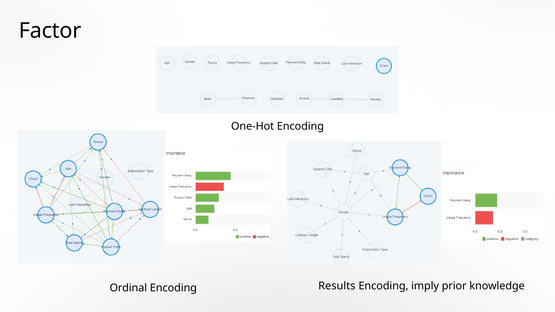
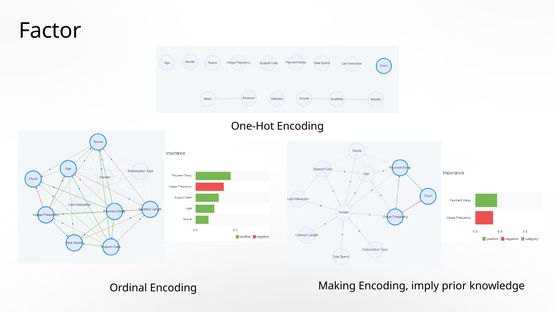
Results: Results -> Making (337, 286)
